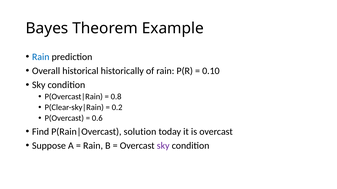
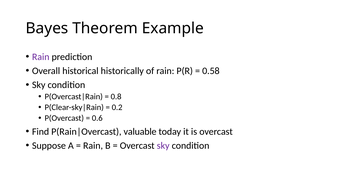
Rain colour: blue -> purple (41, 57)
0.10: 0.10 -> 0.58 (211, 71)
solution: solution -> valuable (140, 132)
